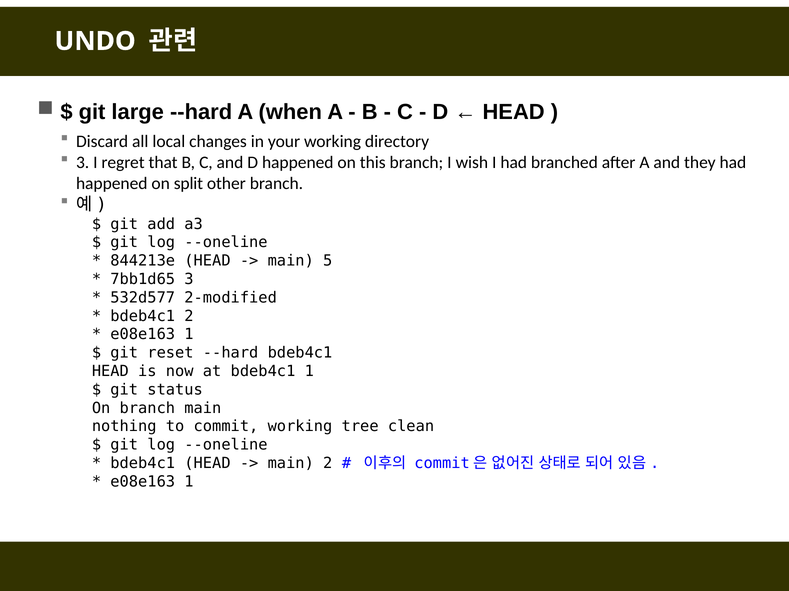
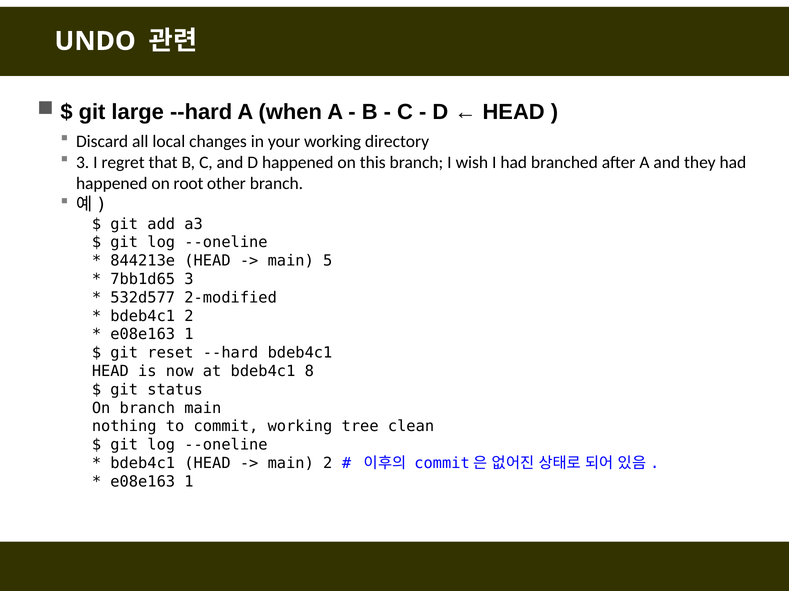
split: split -> root (188, 184)
bdeb4c1 1: 1 -> 8 (309, 372)
